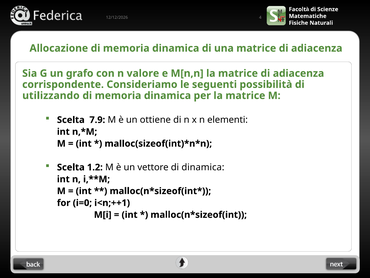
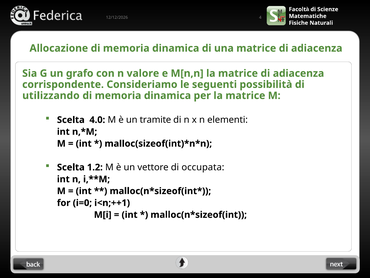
7.9: 7.9 -> 4.0 (97, 120)
ottiene: ottiene -> tramite (155, 120)
di dinamica: dinamica -> occupata (203, 167)
